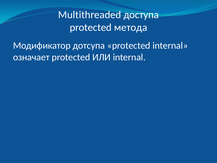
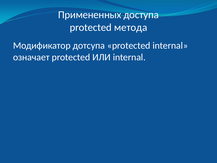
Multithreaded: Multithreaded -> Примененных (90, 15)
